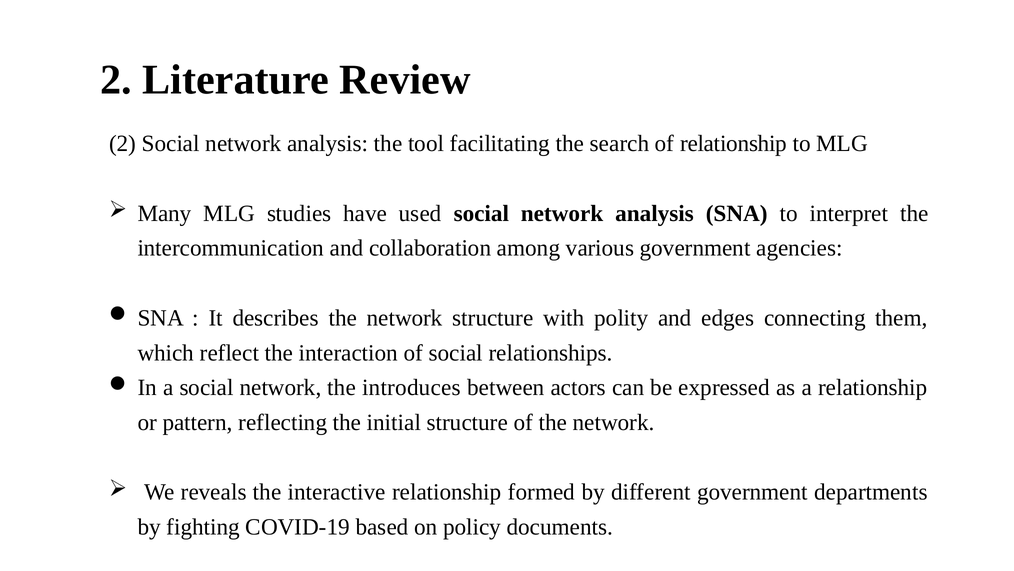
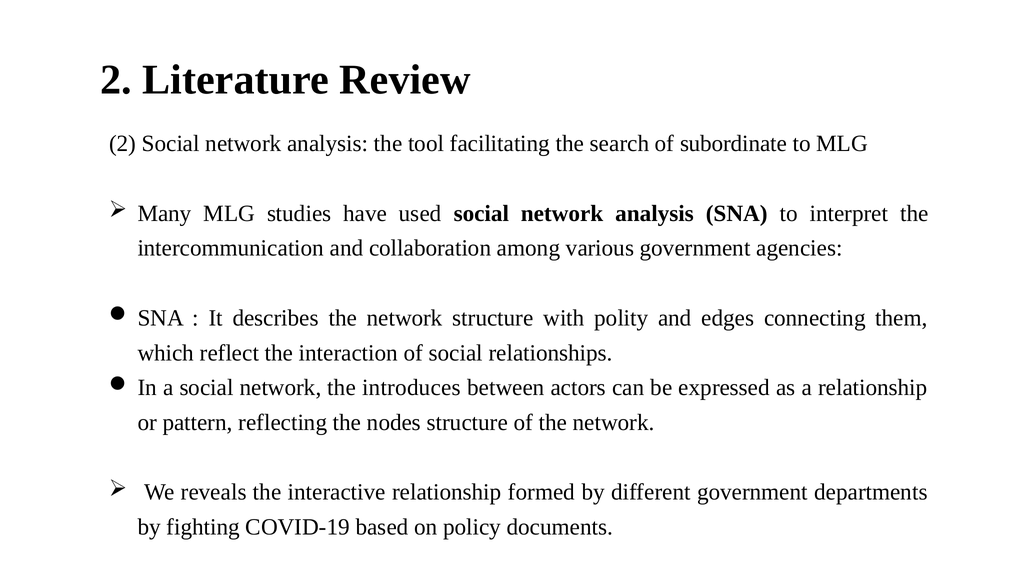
of relationship: relationship -> subordinate (733, 144)
initial: initial -> nodes (394, 422)
